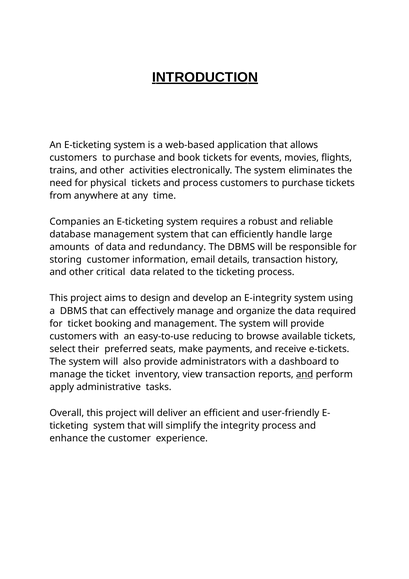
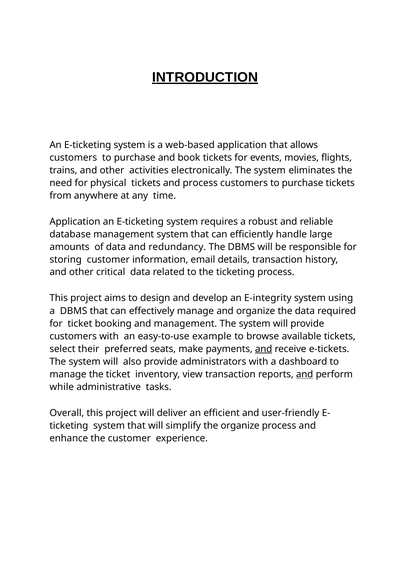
Companies: Companies -> Application (75, 222)
reducing: reducing -> example (212, 336)
and underline: none -> present (264, 349)
apply: apply -> while (62, 387)
the integrity: integrity -> organize (240, 426)
